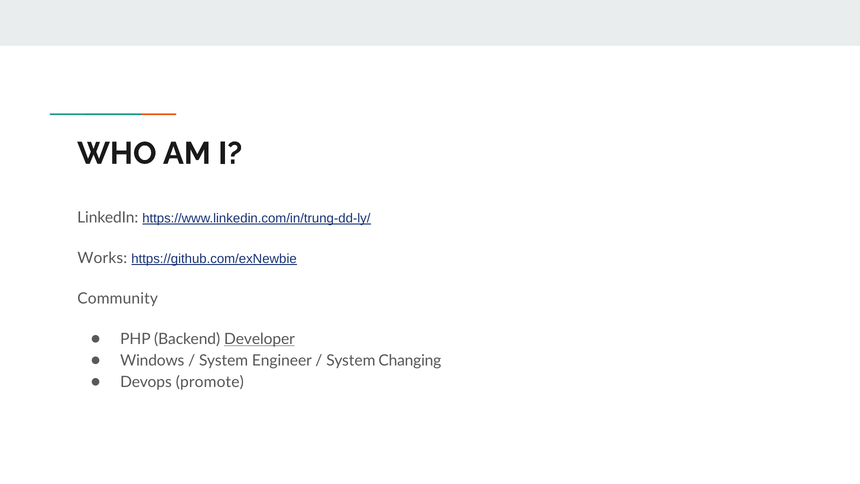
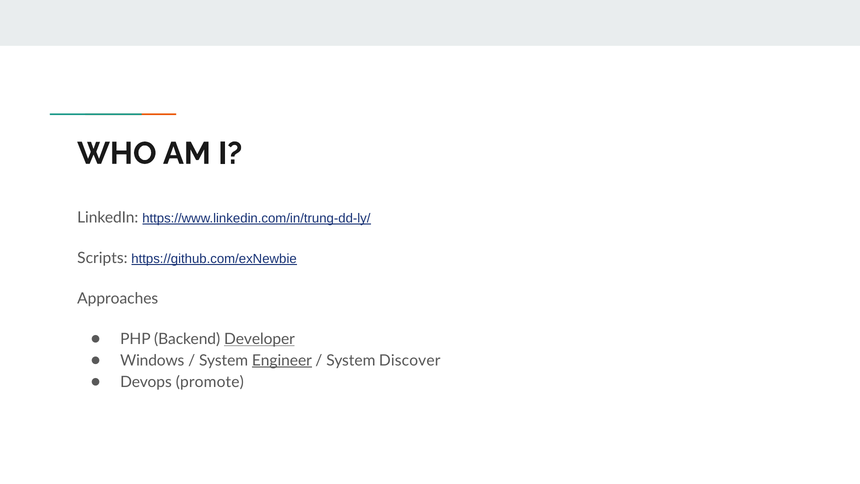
Works: Works -> Scripts (102, 258)
Community: Community -> Approaches (118, 298)
Engineer underline: none -> present (282, 360)
Changing: Changing -> Discover (410, 360)
